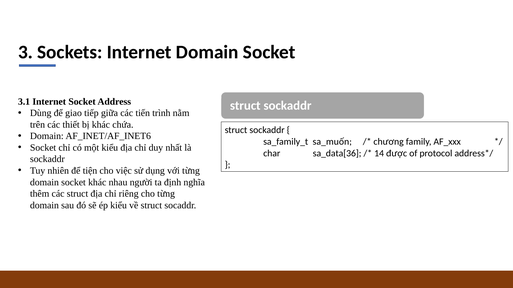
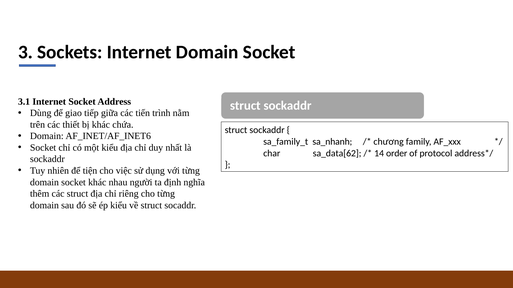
sa_muốn: sa_muốn -> sa_nhanh (332, 142)
sa_data[36: sa_data[36 -> sa_data[62 (337, 153)
được: được -> order (397, 153)
